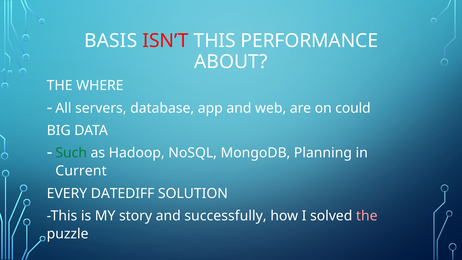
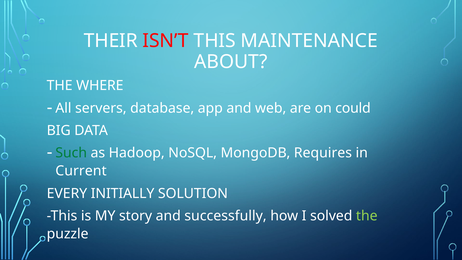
BASIS: BASIS -> THEIR (111, 41)
PERFORMANCE: PERFORMANCE -> MAINTENANCE (309, 41)
Planning: Planning -> Requires (323, 153)
DATEDIFF: DATEDIFF -> INITIALLY (123, 193)
the colour: pink -> light green (367, 216)
